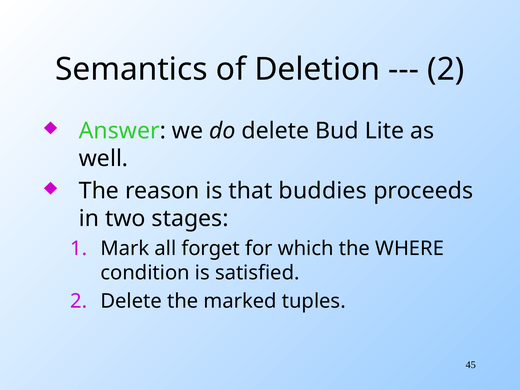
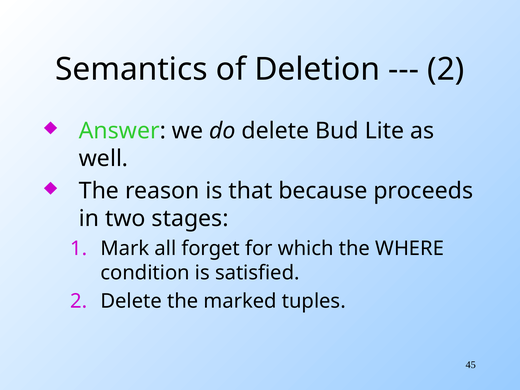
buddies: buddies -> because (323, 191)
